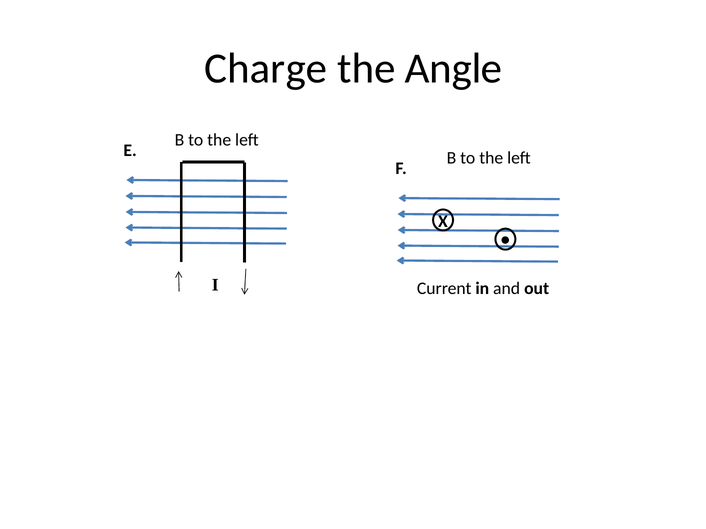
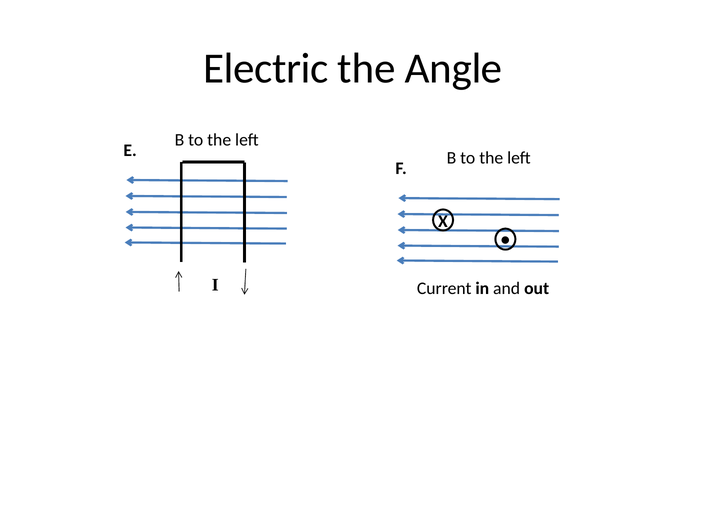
Charge: Charge -> Electric (266, 68)
